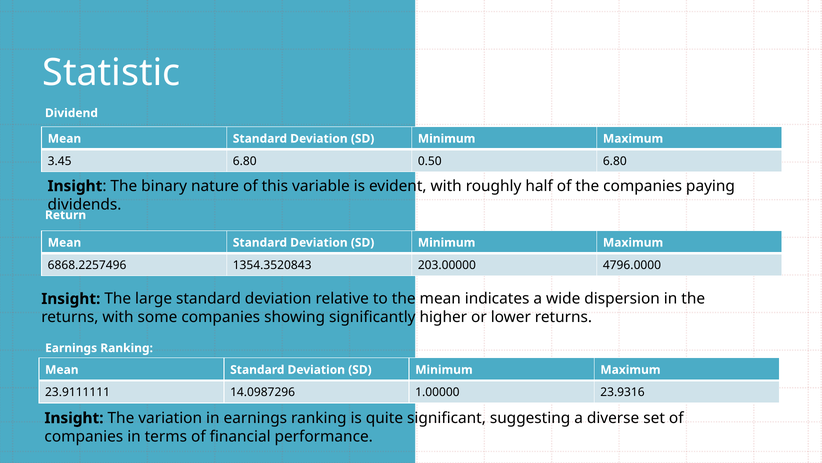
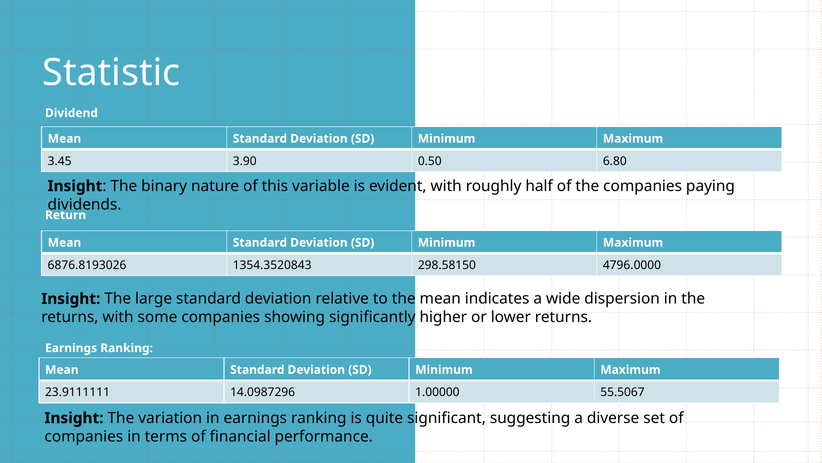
3.45 6.80: 6.80 -> 3.90 (245, 161)
6868.2257496: 6868.2257496 -> 6876.8193026 (87, 265)
203.00000: 203.00000 -> 298.58150 (447, 265)
23.9316: 23.9316 -> 55.5067 (622, 392)
